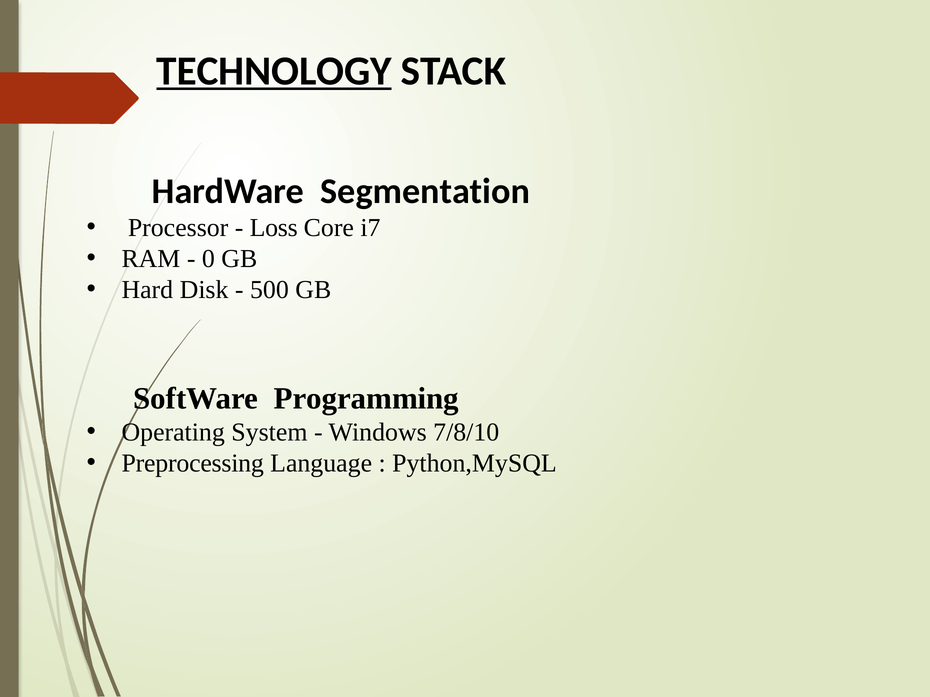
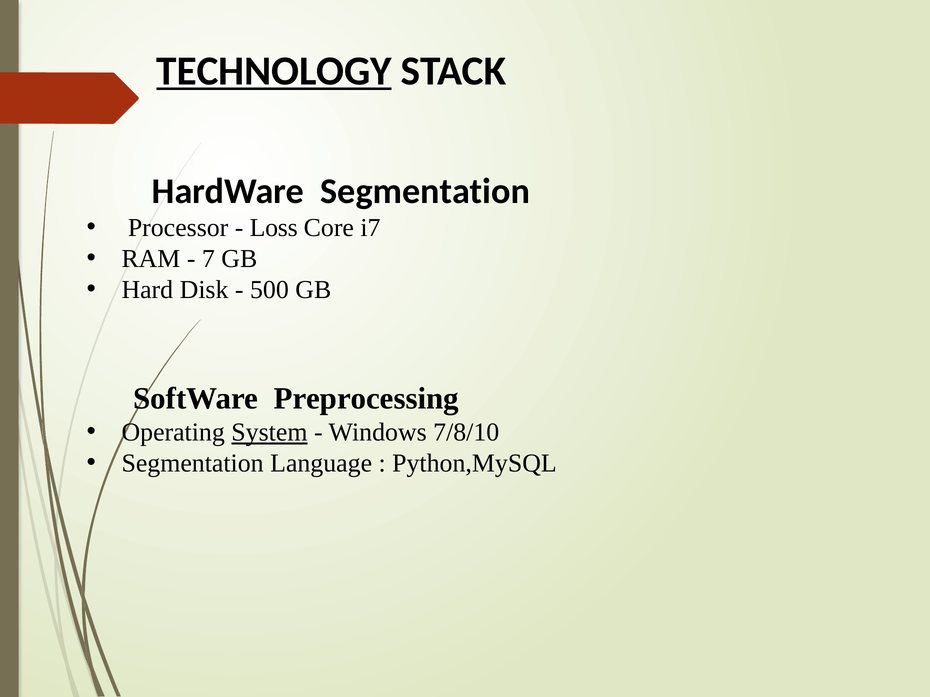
0: 0 -> 7 (208, 259)
Programming: Programming -> Preprocessing (366, 399)
System underline: none -> present (269, 433)
Preprocessing: Preprocessing -> Segmentation (193, 464)
